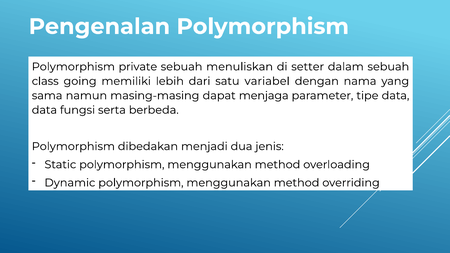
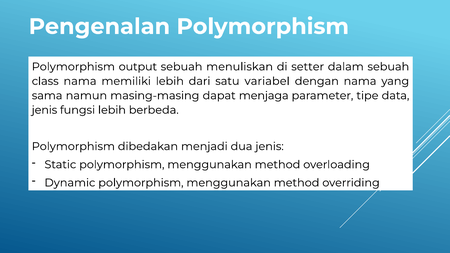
private: private -> output (138, 67)
class going: going -> nama (80, 81)
data: data -> jenis (44, 110)
fungsi serta: serta -> lebih (112, 110)
